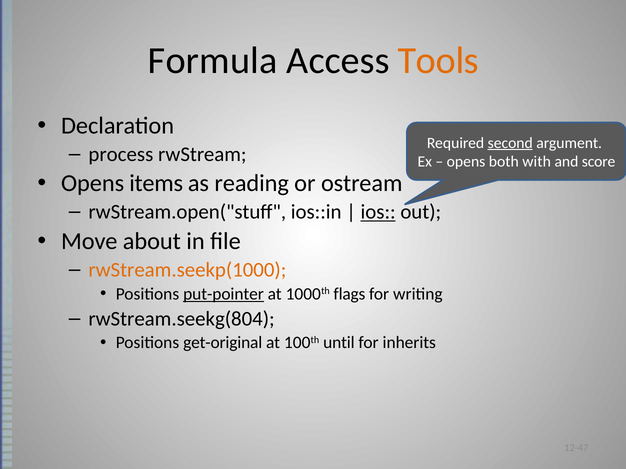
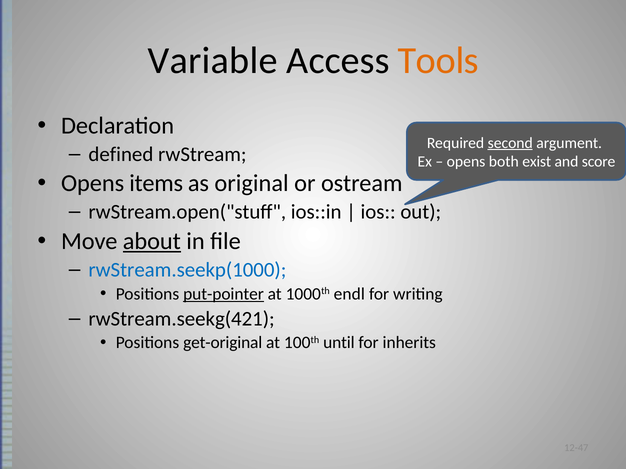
Formula: Formula -> Variable (213, 61)
process: process -> defined (121, 154)
with: with -> exist (537, 162)
reading: reading -> original (252, 184)
ios underline: present -> none (378, 212)
about underline: none -> present (152, 241)
rwStream.seekp(1000 colour: orange -> blue (187, 270)
flags: flags -> endl (349, 294)
rwStream.seekg(804: rwStream.seekg(804 -> rwStream.seekg(421 (182, 319)
